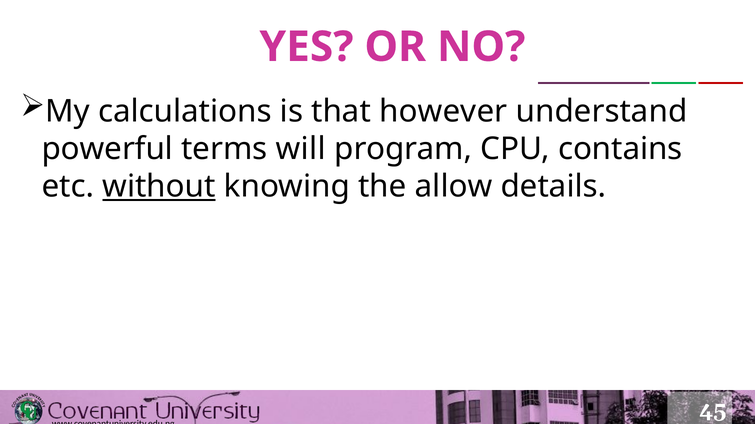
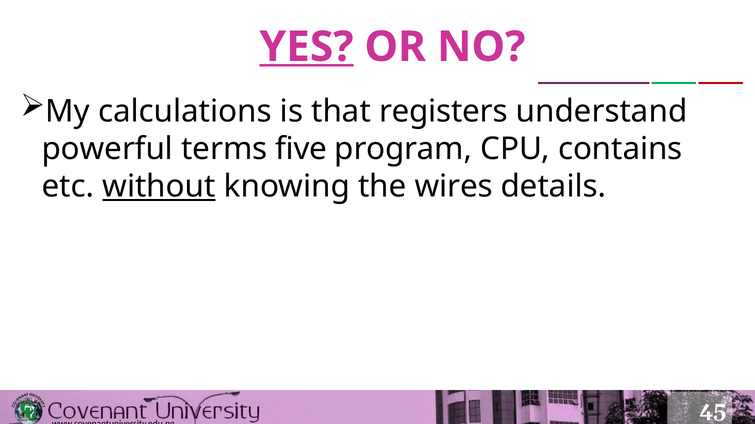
YES underline: none -> present (306, 47)
however: however -> registers (443, 111)
will: will -> five (301, 149)
allow: allow -> wires (454, 187)
